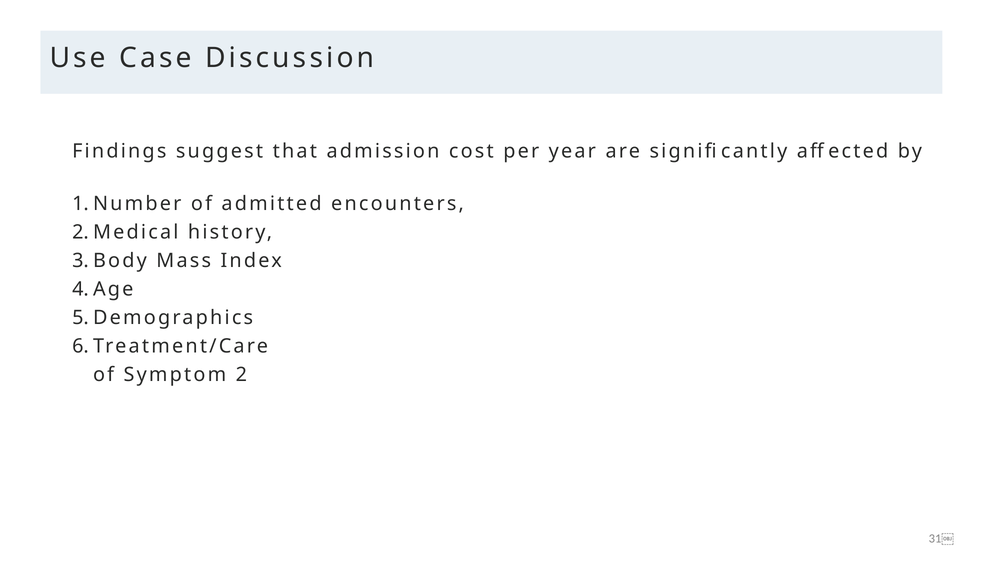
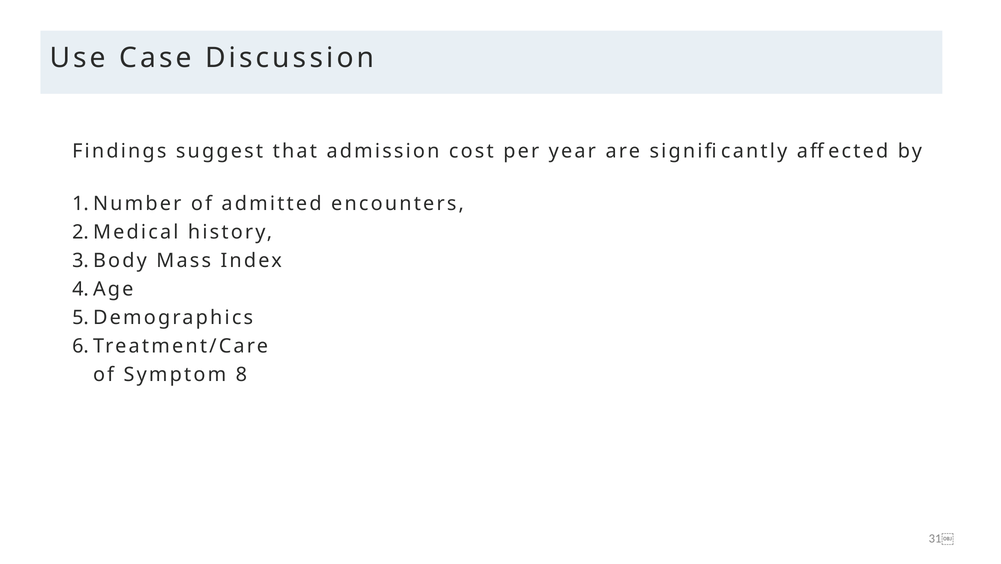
2: 2 -> 8 (241, 374)
